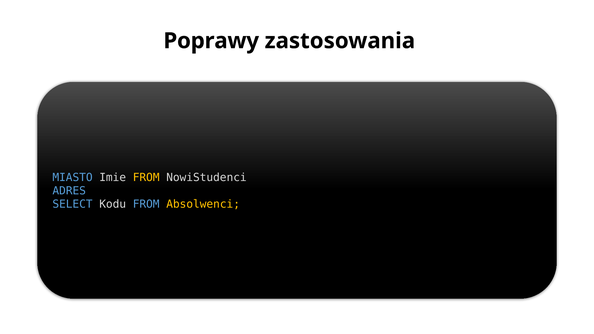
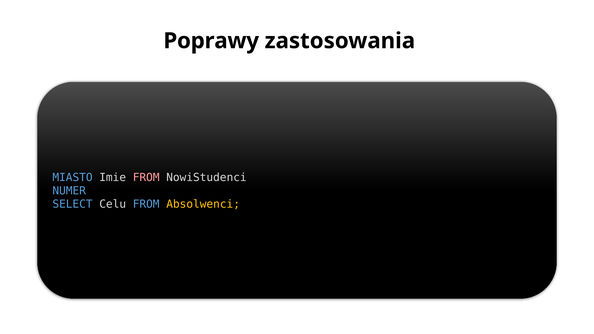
FROM colour: yellow -> pink (146, 178)
ADRES: ADRES -> NUMER (69, 191)
Kodu: Kodu -> Celu (113, 204)
